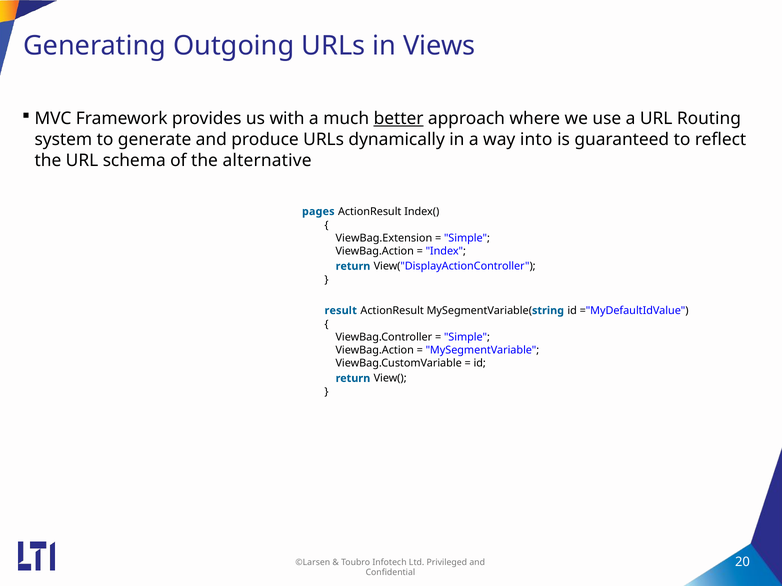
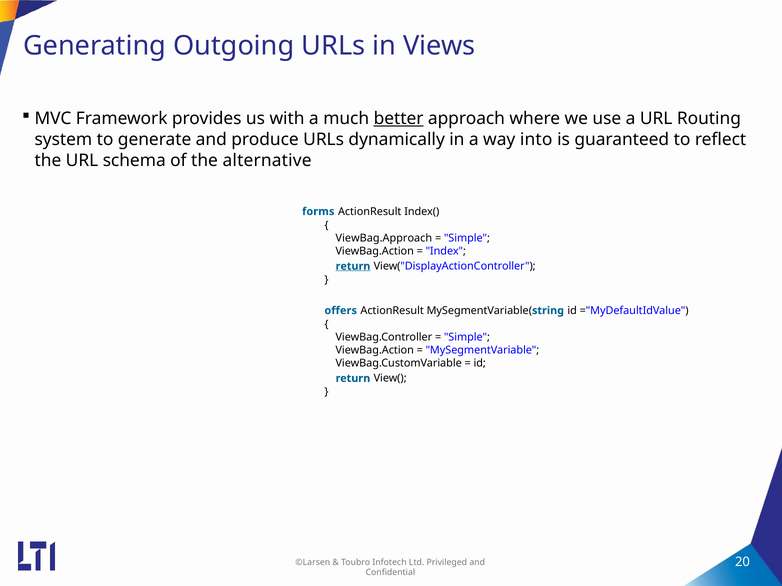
pages: pages -> forms (318, 212)
ViewBag.Extension: ViewBag.Extension -> ViewBag.Approach (384, 238)
return underline: none -> present (353, 266)
result: result -> offers (341, 311)
